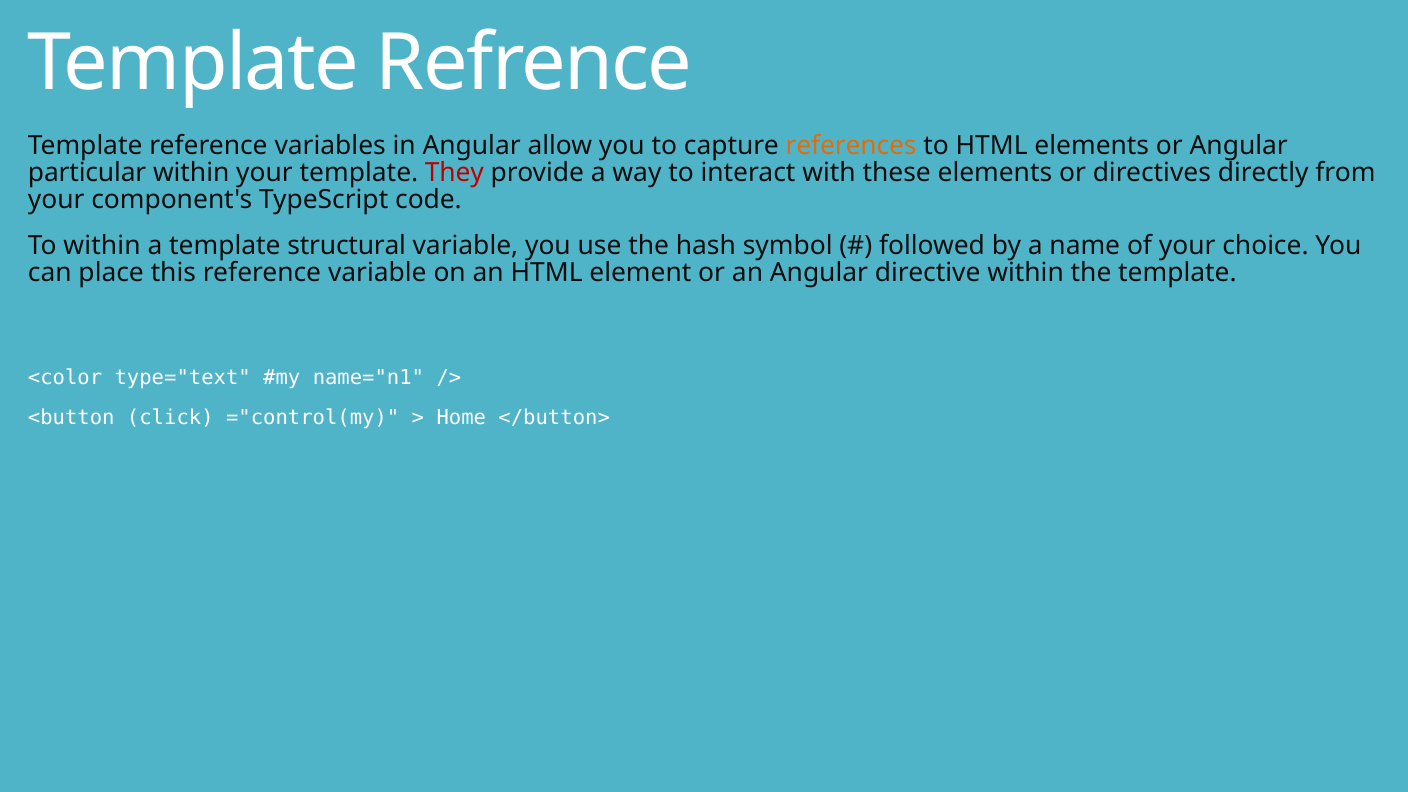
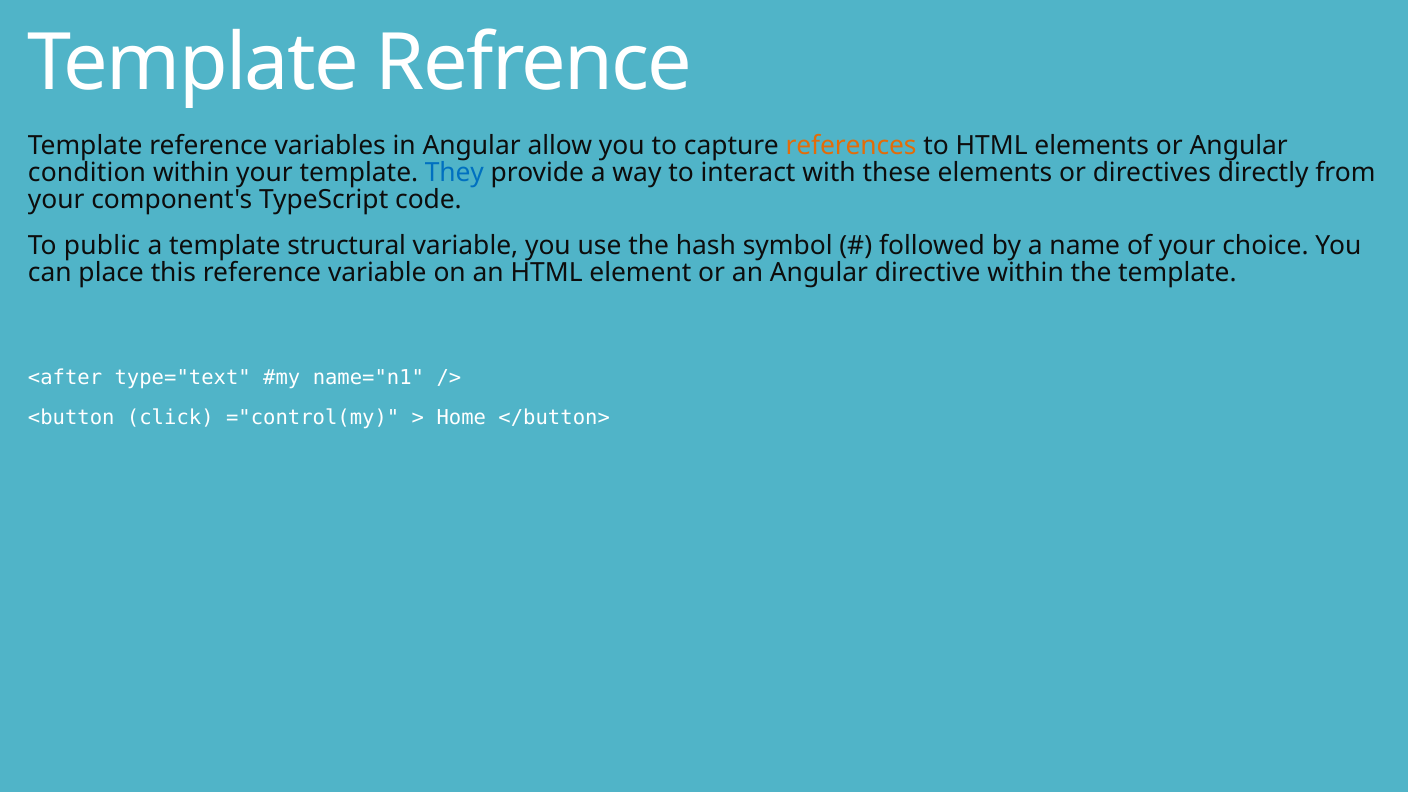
particular: particular -> condition (87, 172)
They colour: red -> blue (454, 172)
To within: within -> public (102, 245)
<color: <color -> <after (65, 378)
